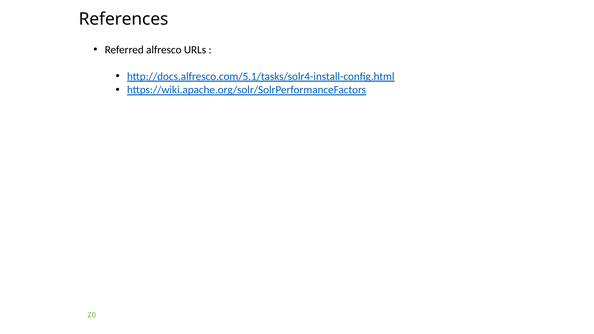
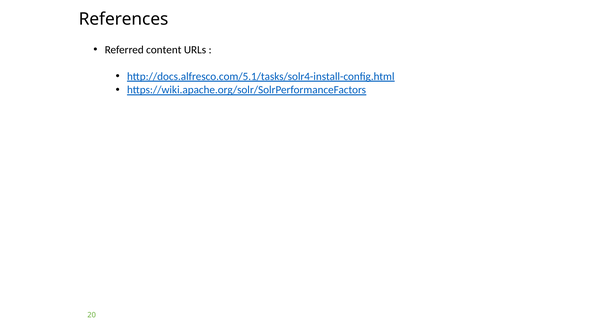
alfresco: alfresco -> content (164, 50)
